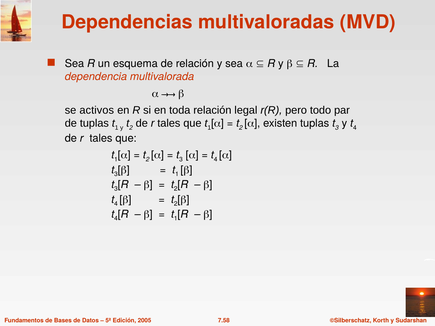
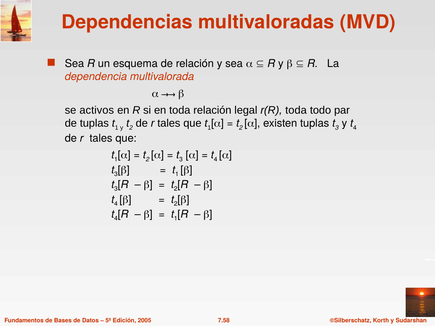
r(R pero: pero -> toda (296, 110)
